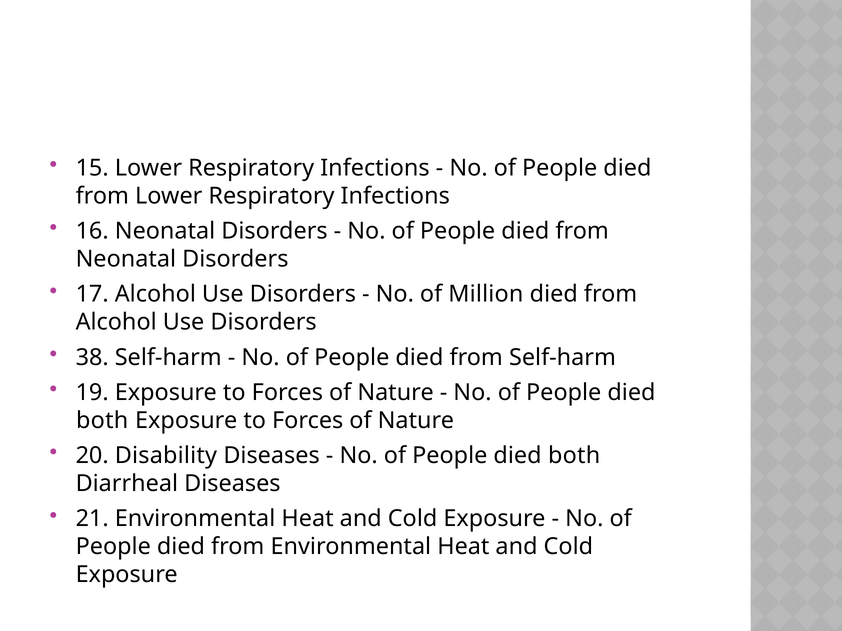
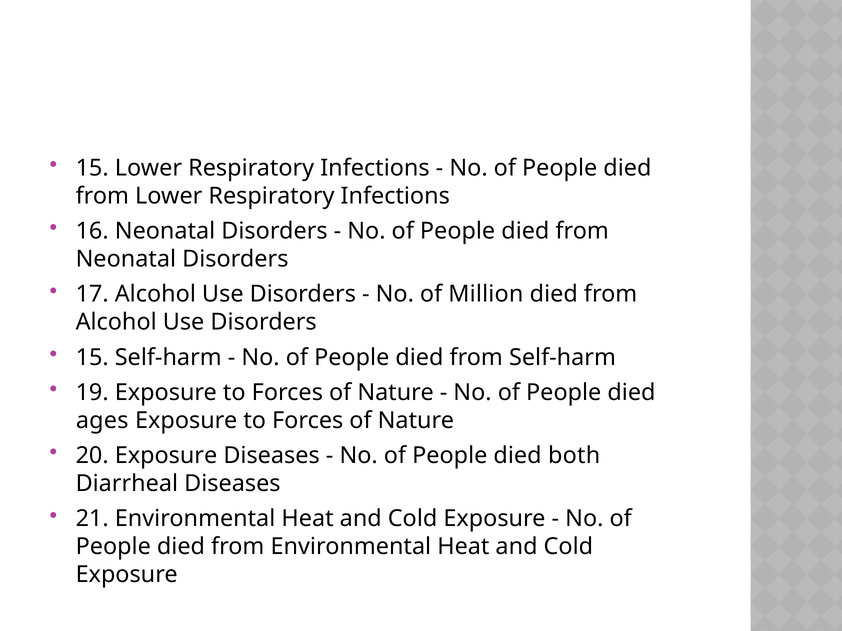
38: 38 -> 15 (92, 358)
both: both -> ages (102, 421)
20 Disability: Disability -> Exposure (166, 456)
